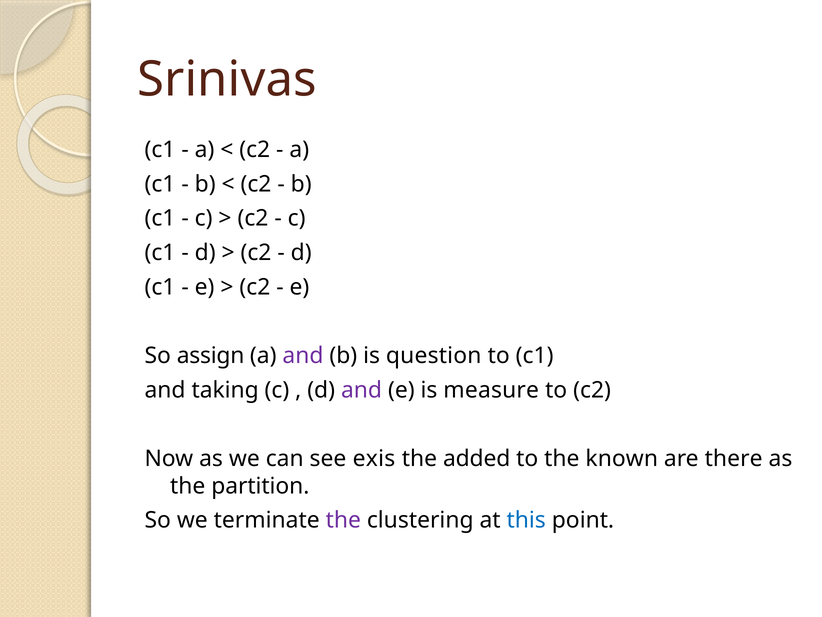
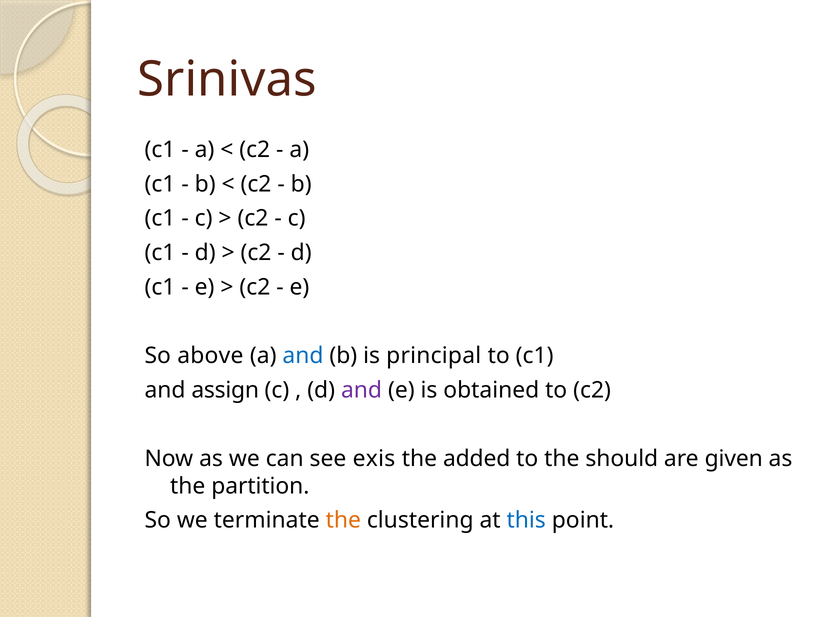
assign: assign -> above (210, 355)
and colour: purple -> blue (303, 355)
question: question -> principal (434, 355)
taking: taking -> assign (225, 390)
measure: measure -> obtained (491, 390)
known: known -> should (622, 458)
there: there -> given (734, 458)
the colour: purple -> orange (343, 520)
